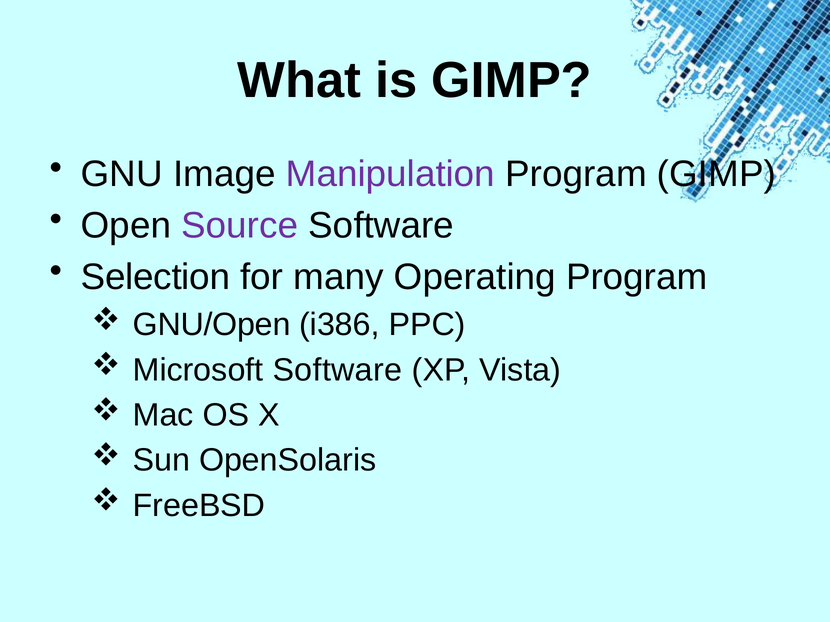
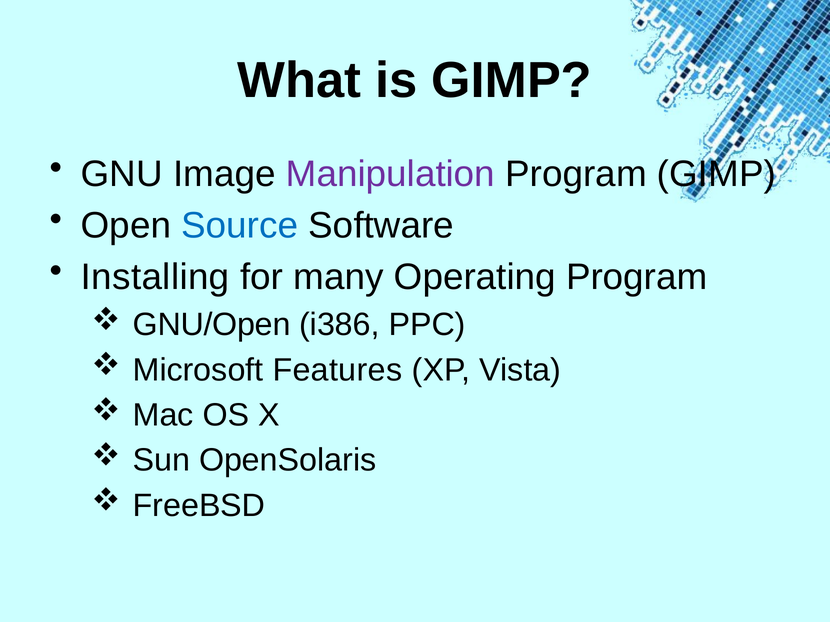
Source colour: purple -> blue (240, 226)
Selection: Selection -> Installing (155, 277)
Microsoft Software: Software -> Features (337, 370)
